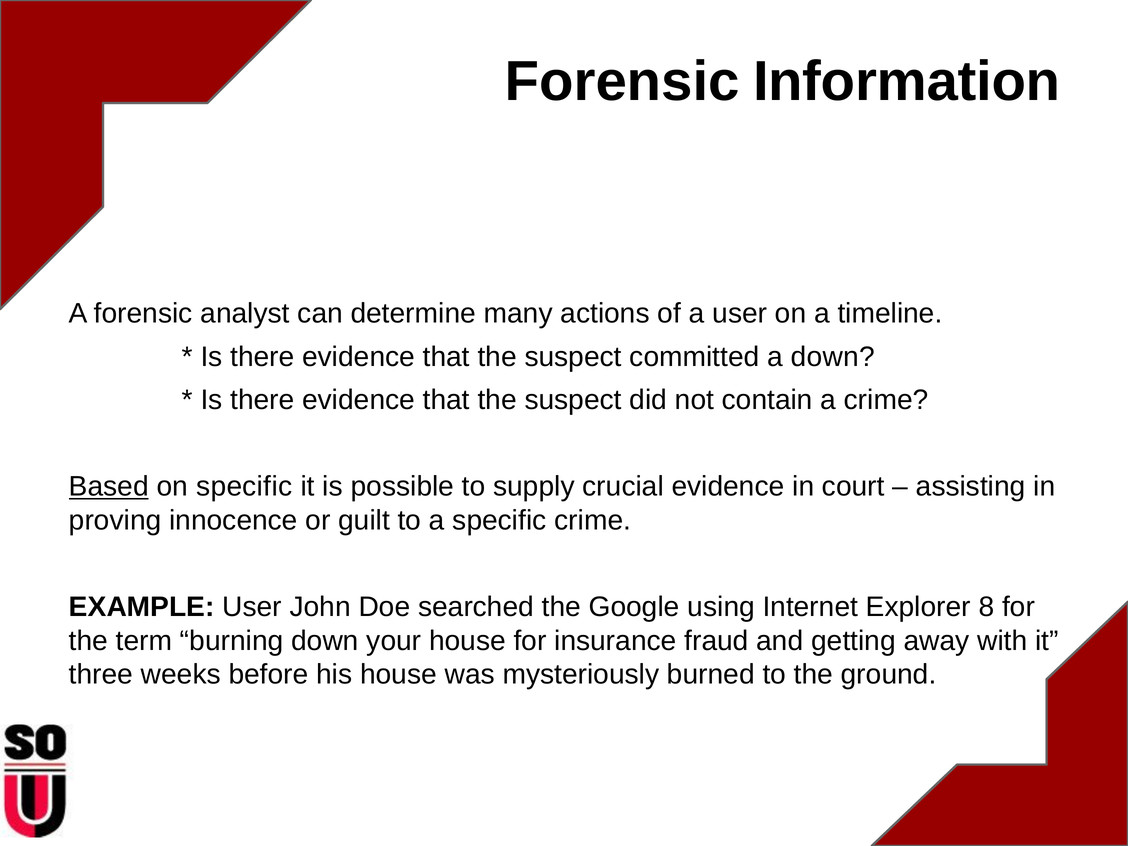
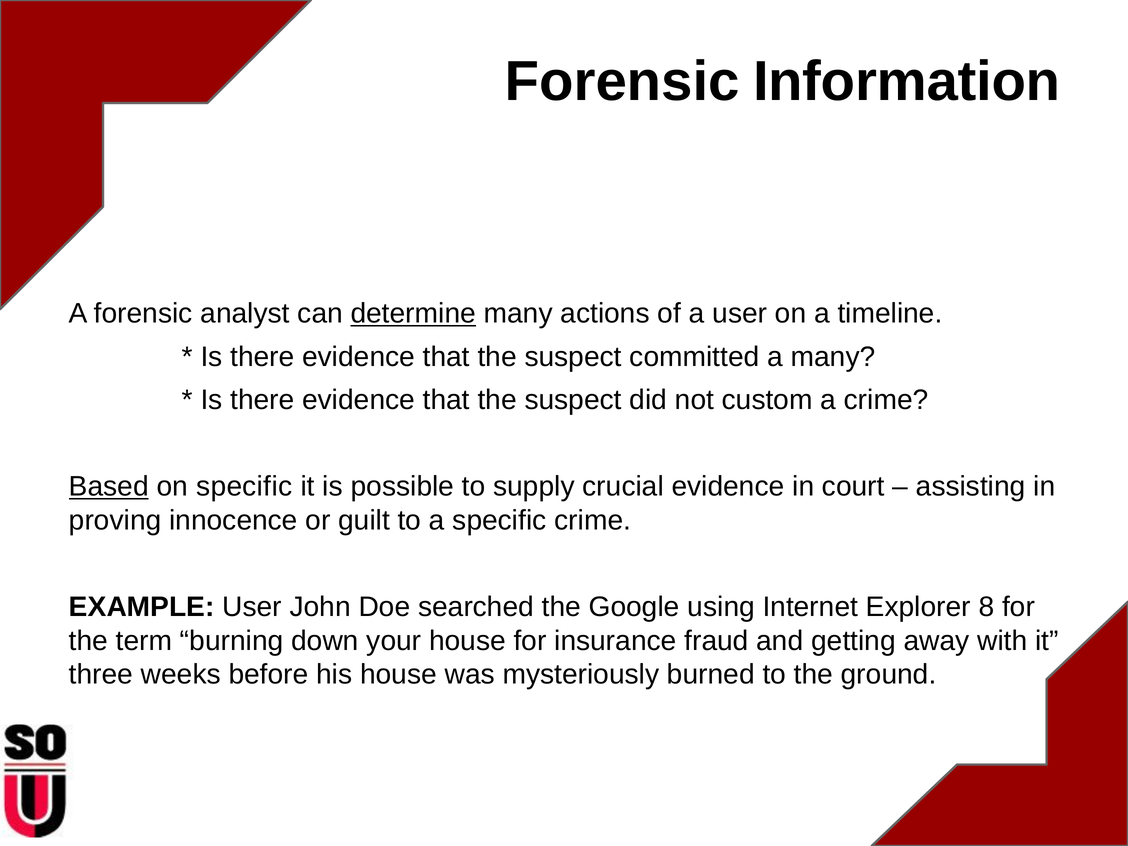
determine underline: none -> present (413, 314)
a down: down -> many (833, 357)
contain: contain -> custom (767, 400)
